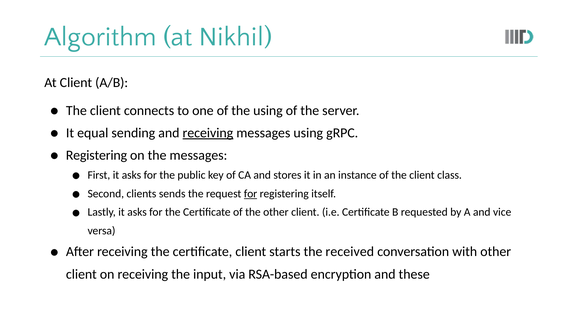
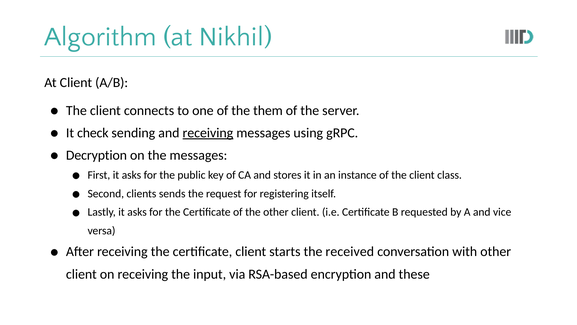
the using: using -> them (268, 110)
equal: equal -> check (93, 133)
Registering: Registering -> Decryption (96, 155)
for underline: present -> none (251, 193)
